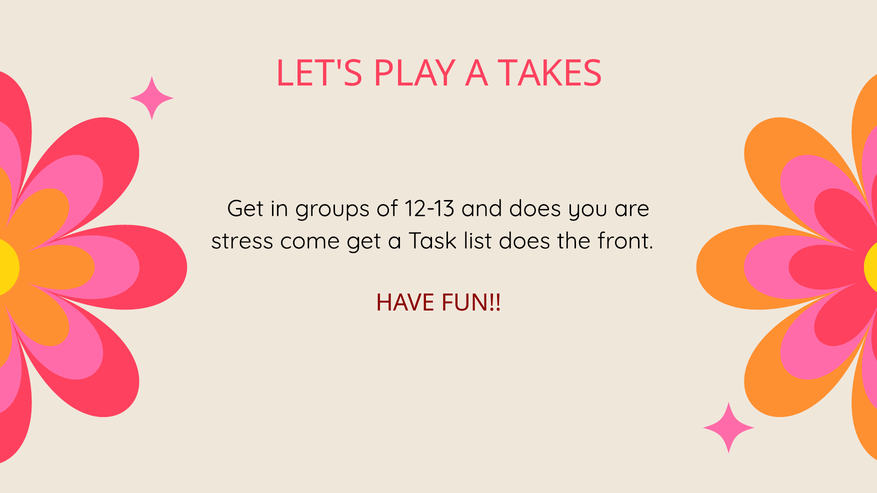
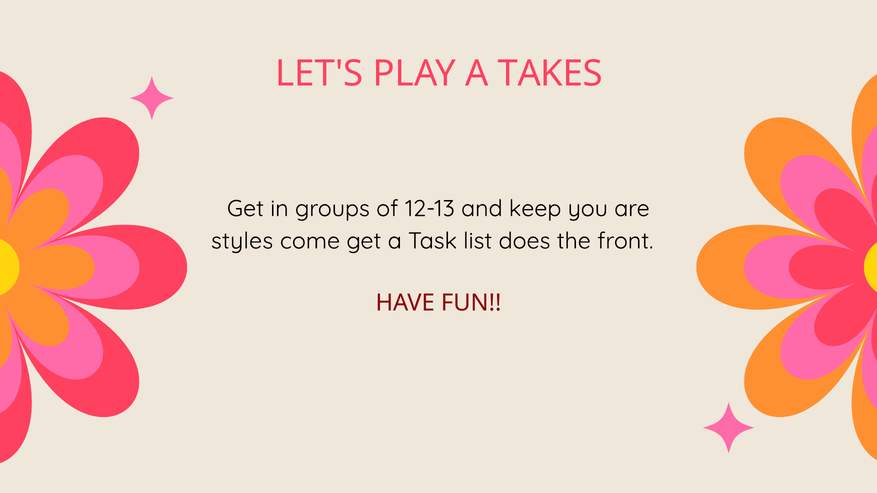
and does: does -> keep (535, 209)
stress: stress -> styles (242, 241)
